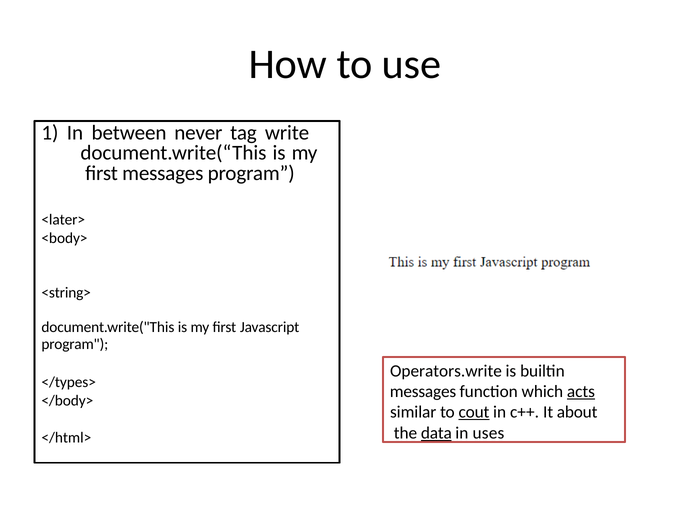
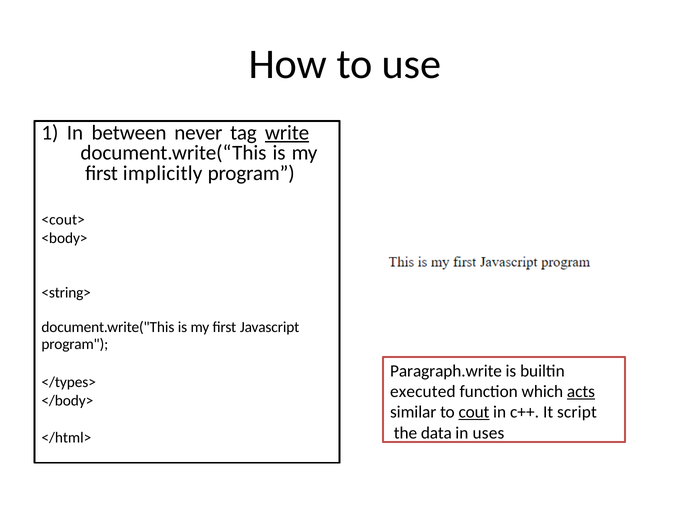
write underline: none -> present (287, 133)
first messages: messages -> implicitly (163, 173)
<later>: <later> -> <cout> (63, 220)
Operators.write: Operators.write -> Paragraph.write (446, 371)
messages: messages -> executed (423, 392)
about: about -> script (577, 412)
data underline: present -> none (436, 433)
